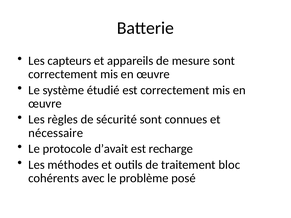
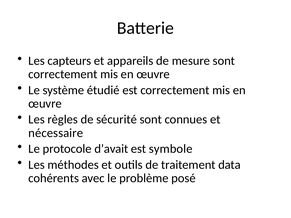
recharge: recharge -> symbole (171, 149)
bloc: bloc -> data (229, 165)
